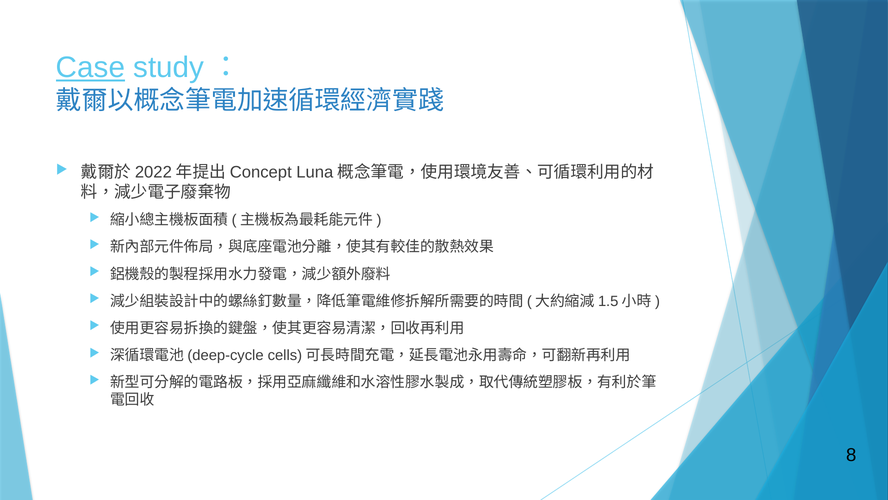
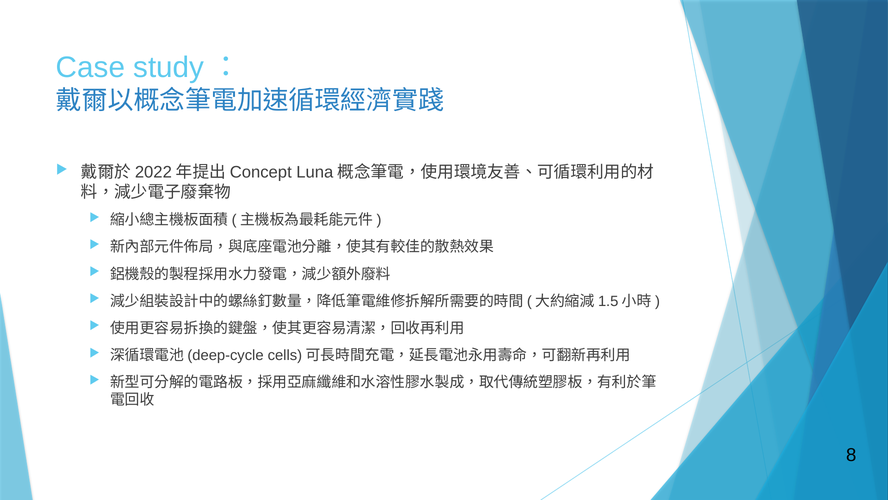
Case underline: present -> none (91, 68)
